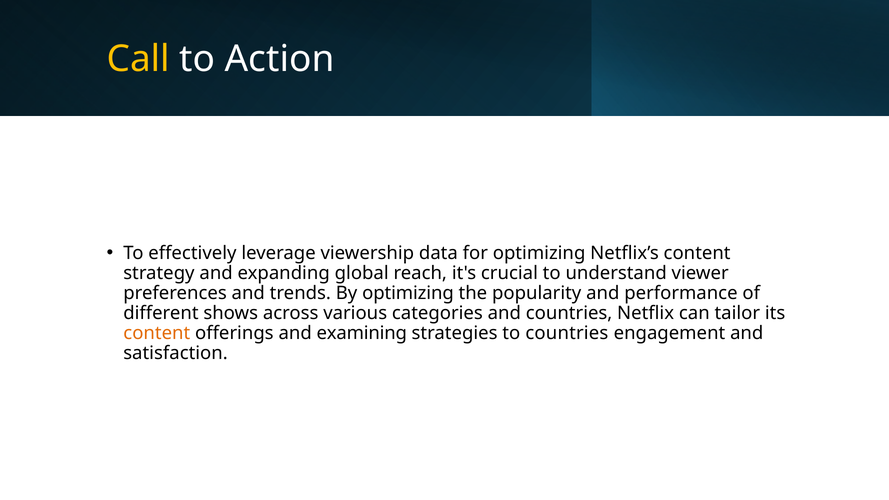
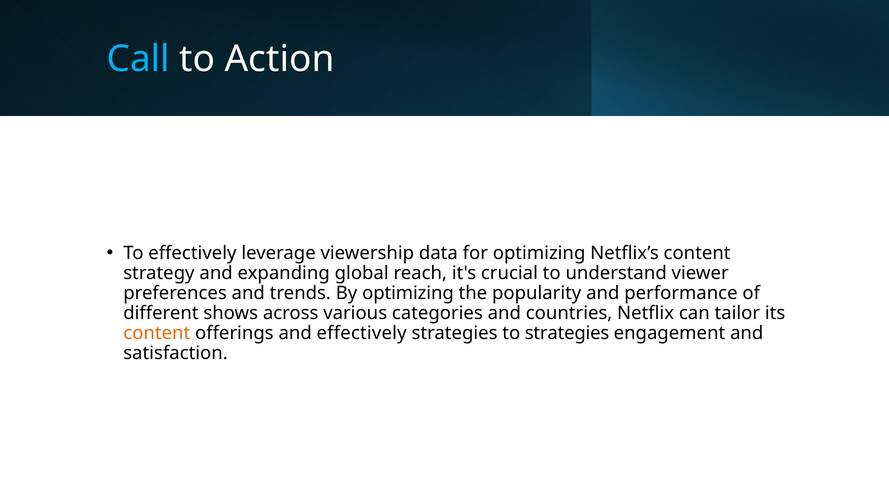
Call colour: yellow -> light blue (138, 59)
and examining: examining -> effectively (362, 333)
to countries: countries -> strategies (567, 333)
